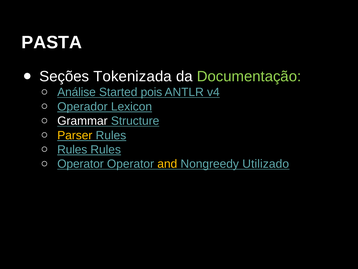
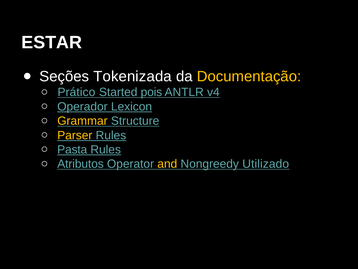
PASTA: PASTA -> ESTAR (52, 42)
Documentação colour: light green -> yellow (249, 76)
Análise: Análise -> Prático (76, 92)
Grammar colour: white -> yellow (82, 121)
Rules: Rules -> Pasta (72, 149)
Operator: Operator -> Atributos (81, 164)
